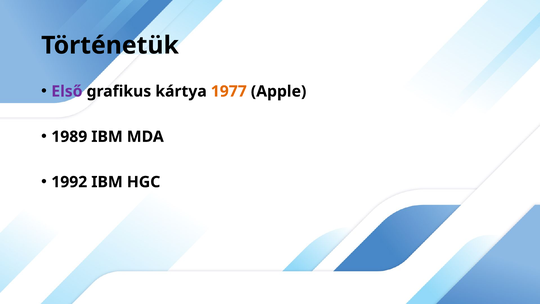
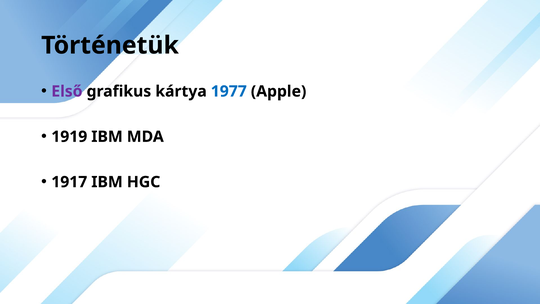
1977 colour: orange -> blue (229, 91)
1989: 1989 -> 1919 (69, 137)
1992: 1992 -> 1917 (69, 182)
